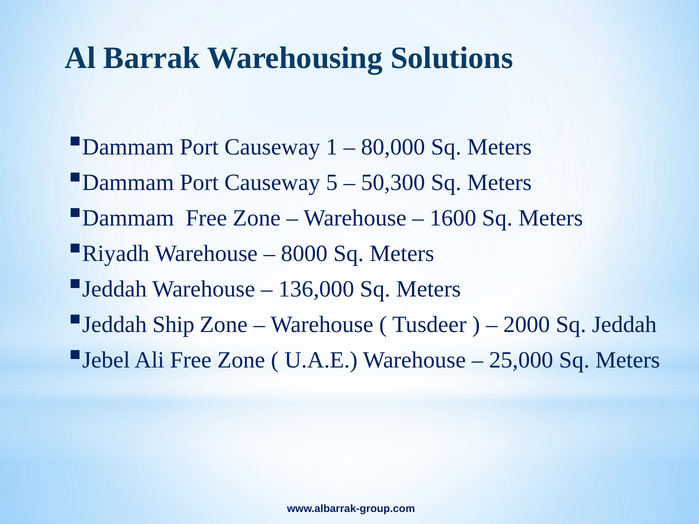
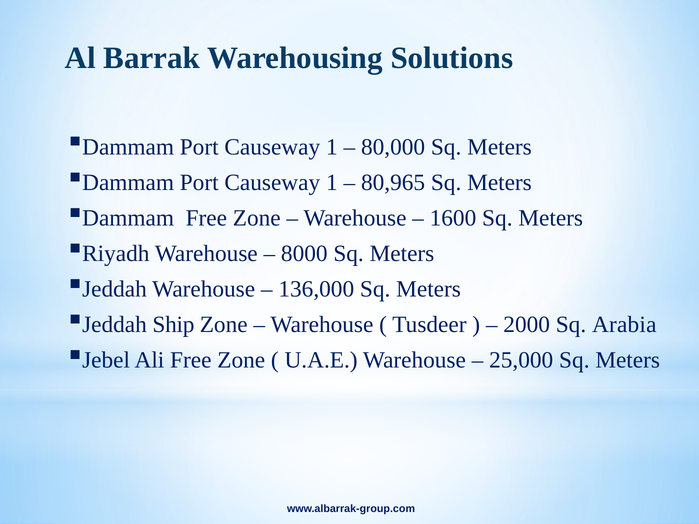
5: 5 -> 1 (332, 183)
50,300: 50,300 -> 80,965 (393, 183)
Sq Jeddah: Jeddah -> Arabia (624, 325)
